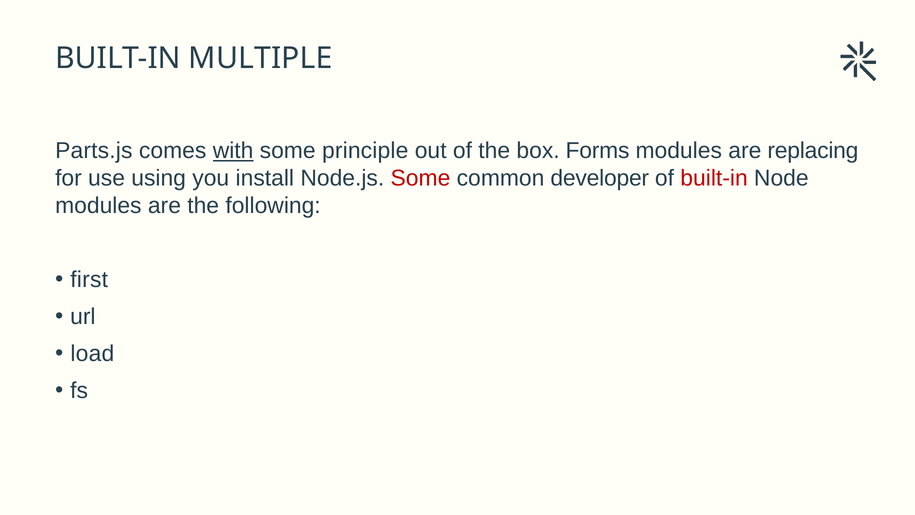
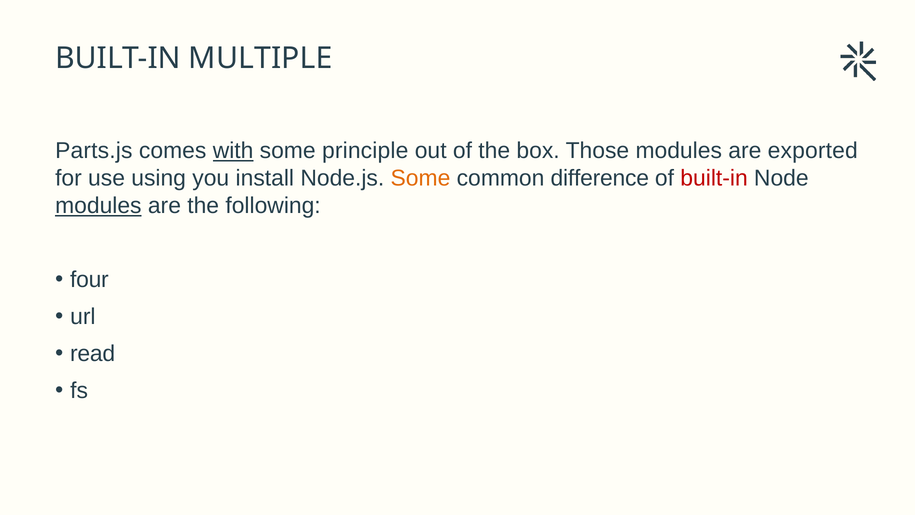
Forms: Forms -> Those (597, 151)
replacing: replacing -> exported (813, 151)
Some colour: red -> orange (420, 178)
developer: developer -> difference (600, 178)
modules underline: none -> present (98, 206)
first: first -> four (89, 280)
load: load -> read (93, 354)
